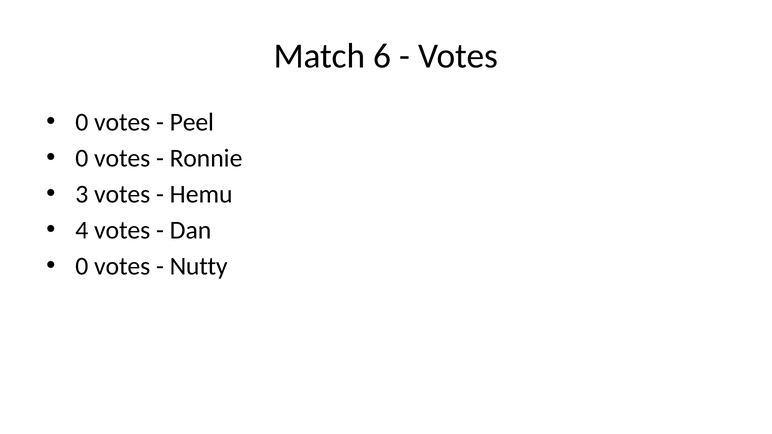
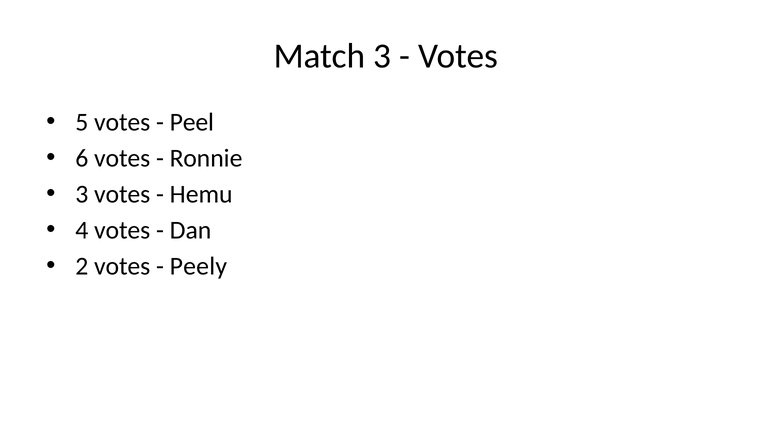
Match 6: 6 -> 3 (382, 56)
0: 0 -> 5 (82, 122)
0: 0 -> 6 (82, 158)
0: 0 -> 2 (82, 267)
Nutty: Nutty -> Peely (198, 267)
